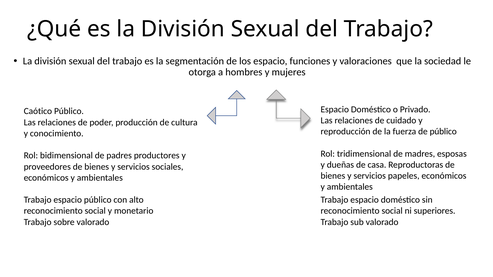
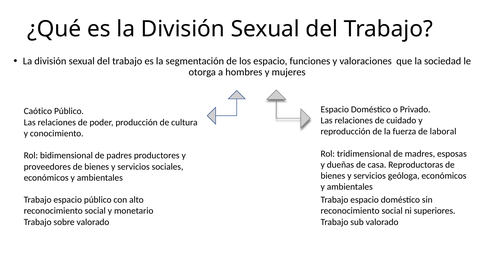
de público: público -> laboral (443, 132)
papeles: papeles -> geóloga (404, 176)
